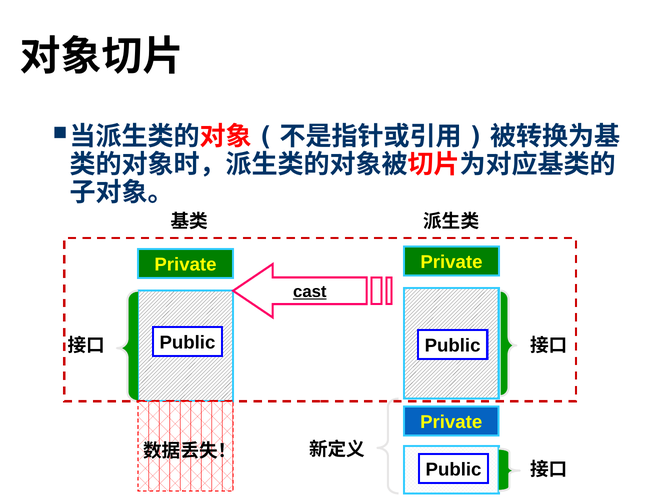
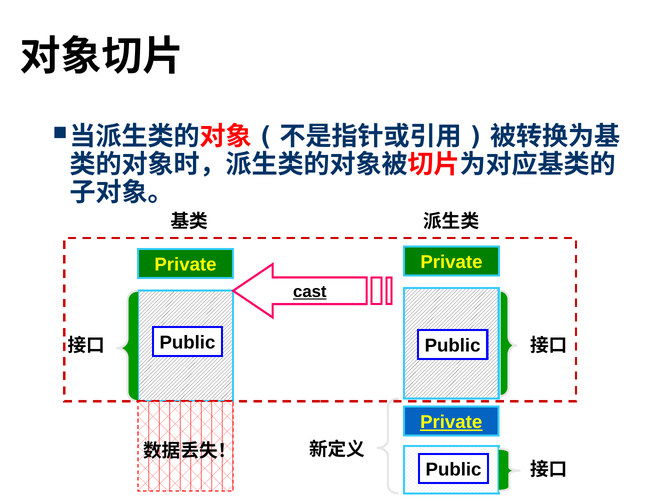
Private underline: none -> present (451, 423)
